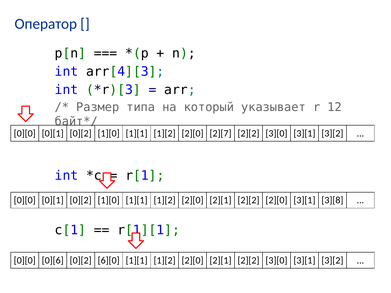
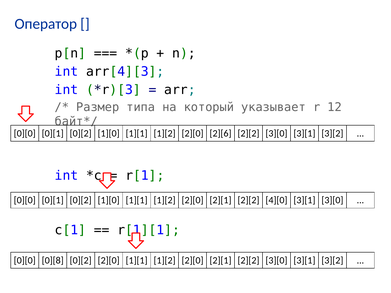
2][7: 2][7 -> 2][6 (221, 134)
2][2 2][0: 2][0 -> 4][0 (276, 200)
3][1 3][8: 3][8 -> 3][0 (332, 200)
0][6: 0][6 -> 0][8 (53, 261)
0][2 6][0: 6][0 -> 2][0 (109, 261)
